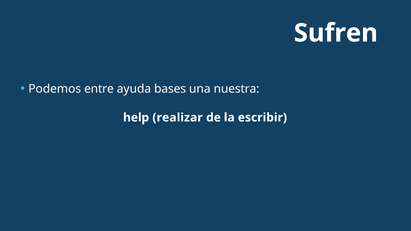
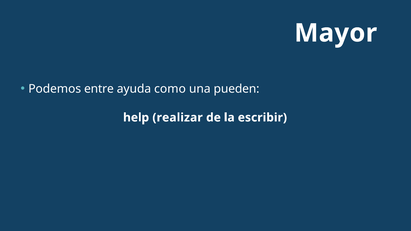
Sufren: Sufren -> Mayor (336, 33)
bases: bases -> como (170, 89)
nuestra: nuestra -> pueden (237, 89)
